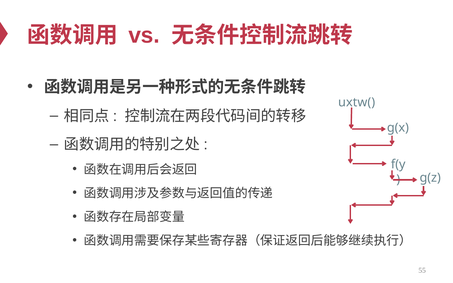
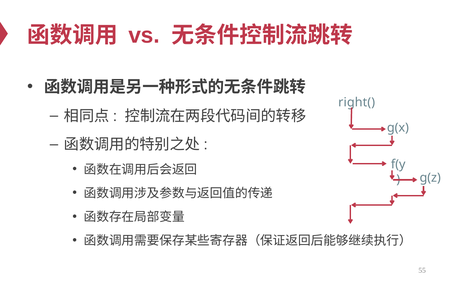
uxtw(: uxtw( -> right( (357, 102)
